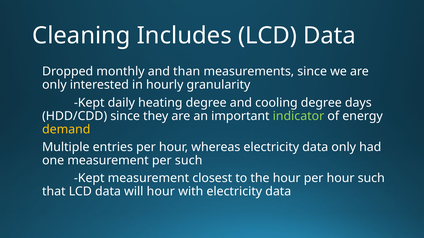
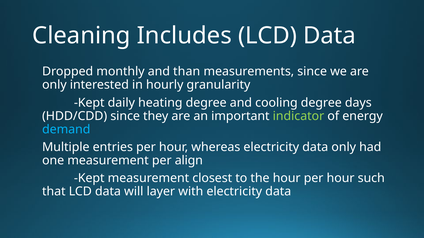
demand colour: yellow -> light blue (66, 130)
per such: such -> align (189, 161)
will hour: hour -> layer (161, 192)
